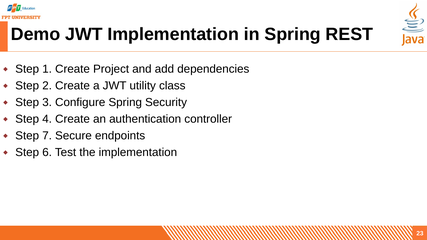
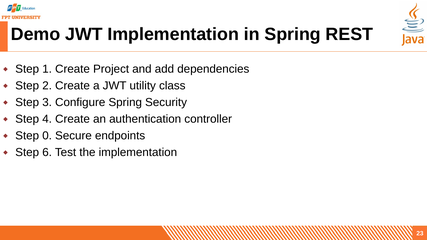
7: 7 -> 0 (47, 136)
